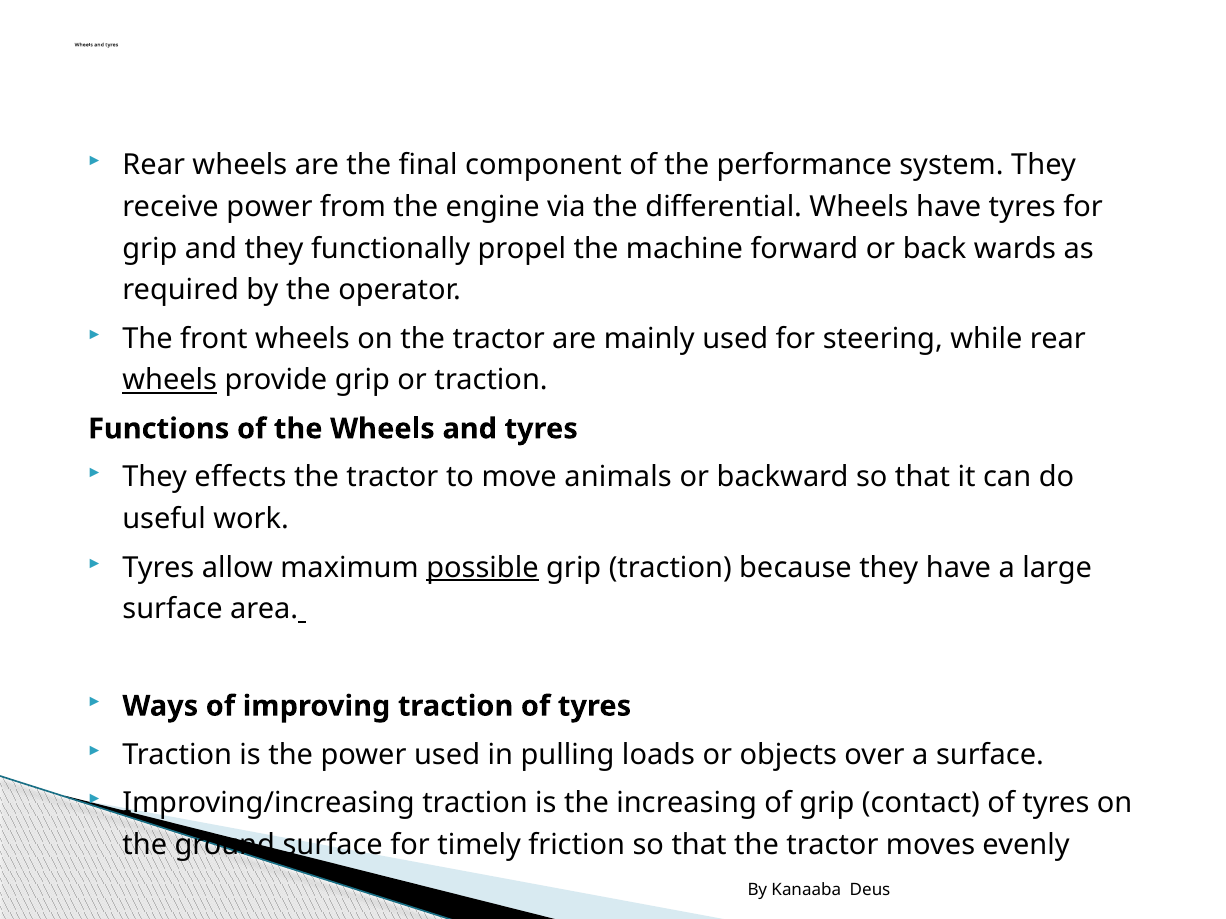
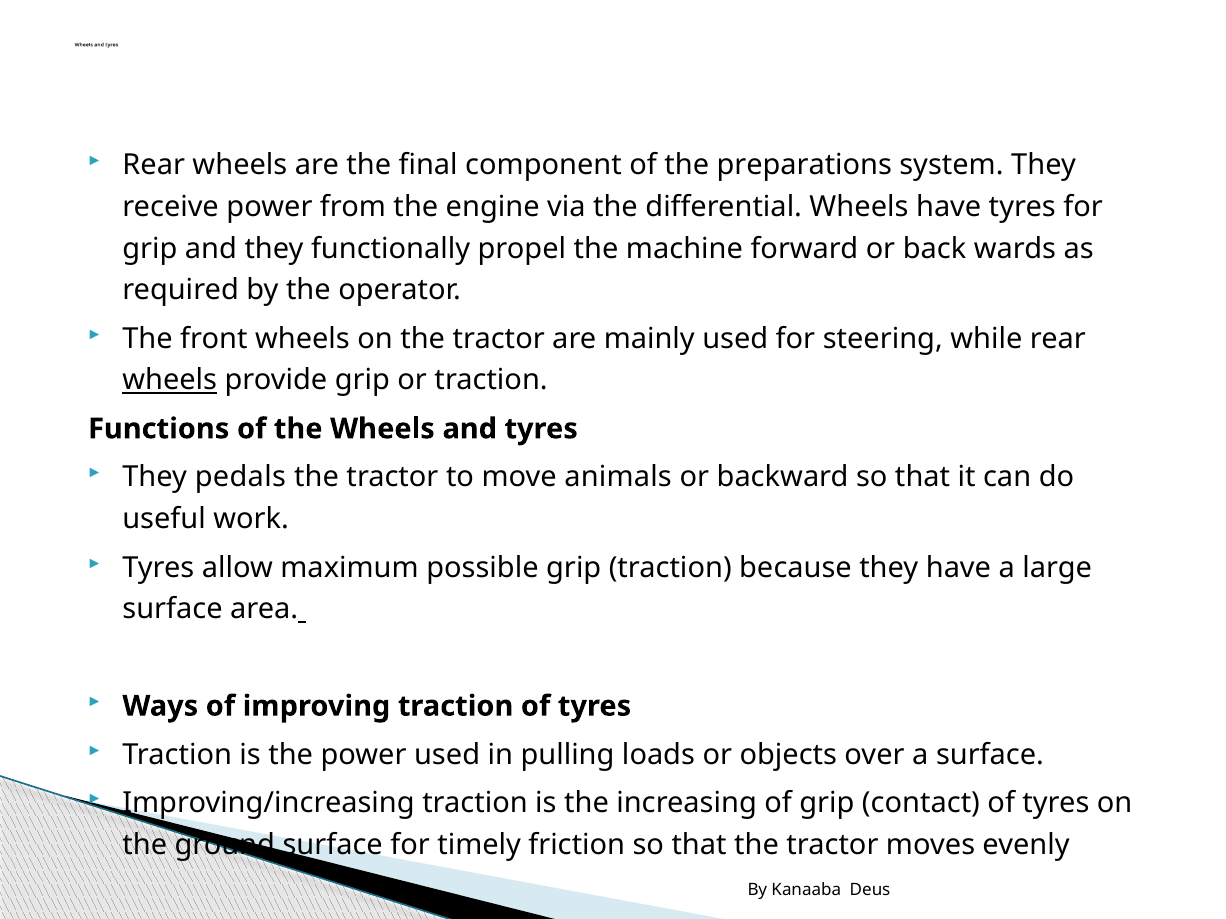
performance: performance -> preparations (804, 165)
effects: effects -> pedals (240, 478)
possible underline: present -> none (482, 568)
